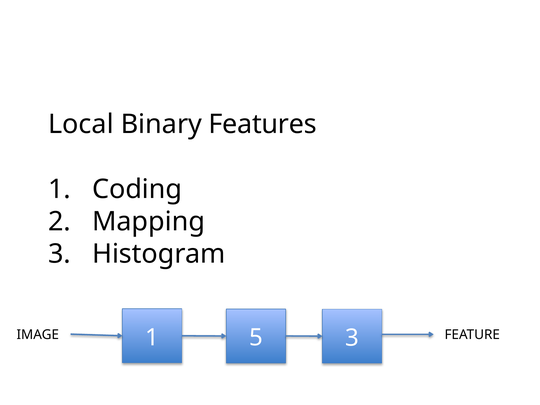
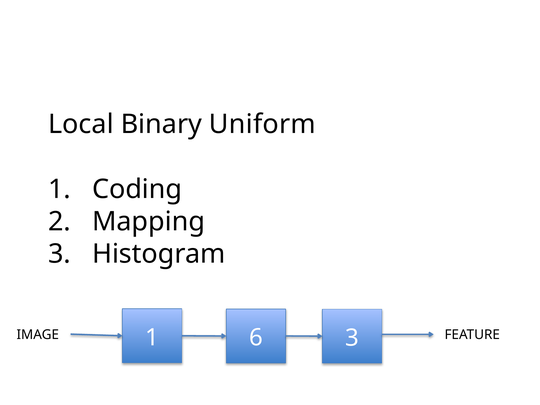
Features: Features -> Uniform (262, 124)
5: 5 -> 6 (256, 338)
